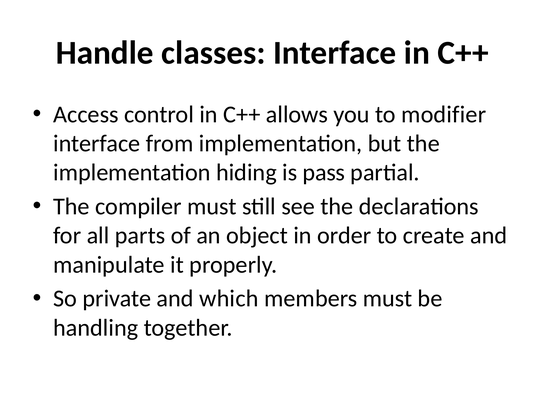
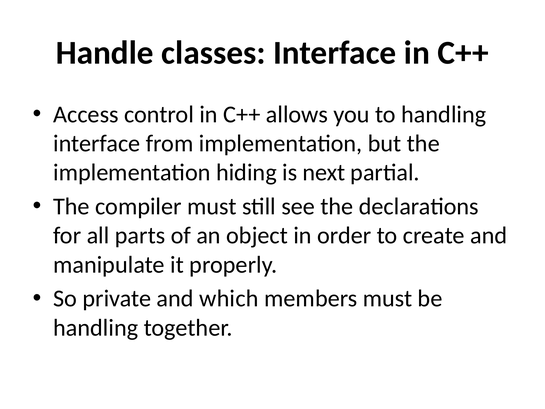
to modifier: modifier -> handling (444, 114)
pass: pass -> next (324, 172)
